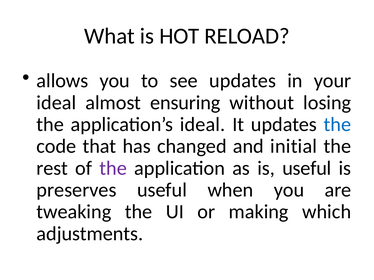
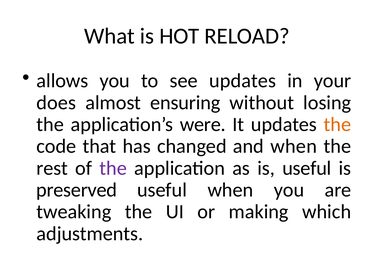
ideal: ideal -> does (56, 103)
application’s ideal: ideal -> were (203, 125)
the colour: blue -> orange (337, 125)
and initial: initial -> when (294, 147)
preserves: preserves -> preserved (77, 190)
